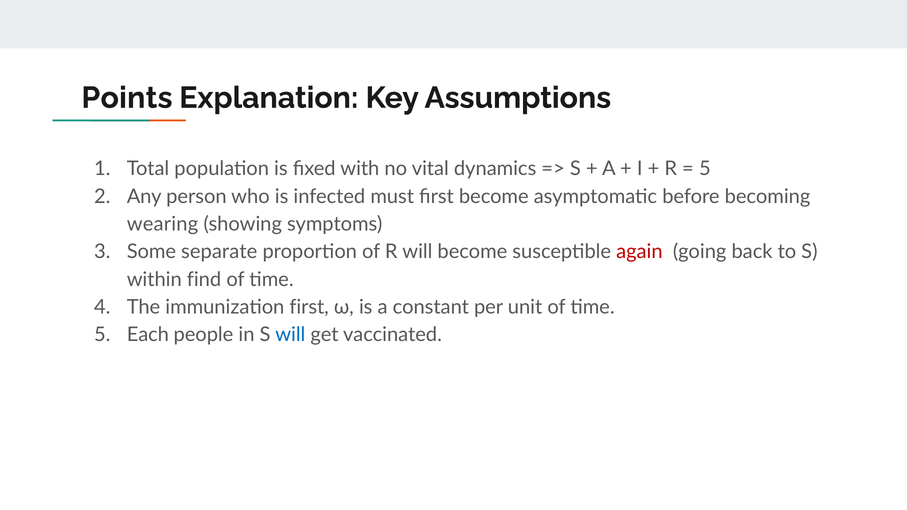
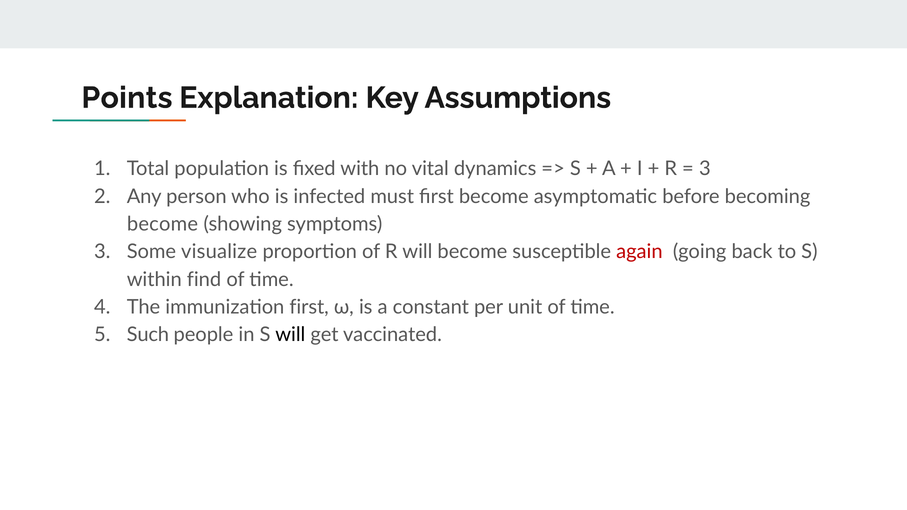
5: 5 -> 3 (705, 169)
wearing: wearing -> become (162, 224)
separate: separate -> visualize (219, 252)
Each: Each -> Such (148, 335)
will colour: blue -> black (290, 335)
